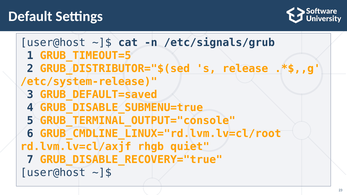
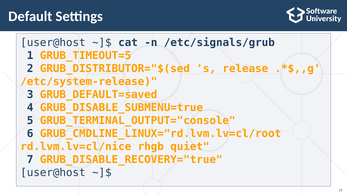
rd.lvm.lv=cl/axjf: rd.lvm.lv=cl/axjf -> rd.lvm.lv=cl/nice (76, 147)
